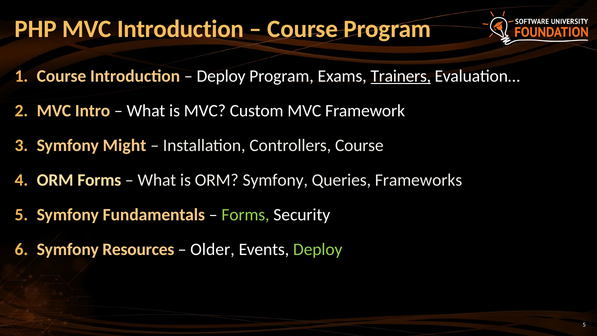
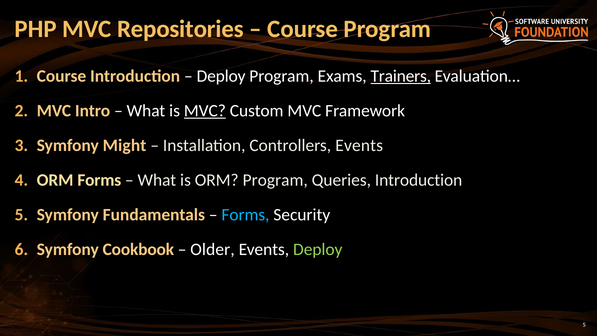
MVC Introduction: Introduction -> Repositories (180, 29)
MVC underline: none -> present (205, 111)
Controllers Course: Course -> Events (359, 145)
ORM Symfony: Symfony -> Program (275, 180)
Queries Frameworks: Frameworks -> Introduction (419, 180)
Forms colour: light green -> light blue (245, 215)
Resources: Resources -> Cookbook (138, 249)
